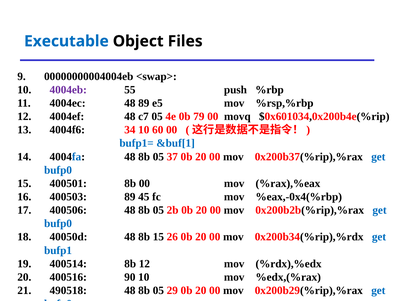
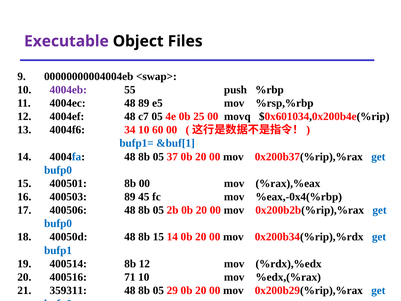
Executable colour: blue -> purple (66, 41)
79: 79 -> 25 (199, 116)
15 26: 26 -> 14 (172, 237)
90: 90 -> 71 (130, 277)
490518: 490518 -> 359311 (68, 290)
